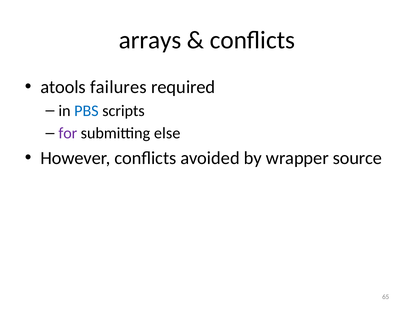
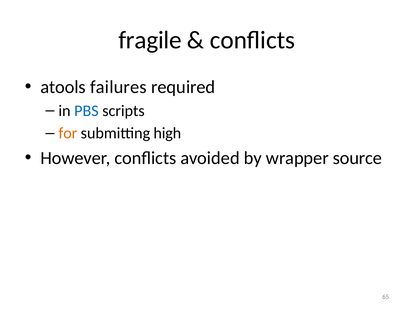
arrays: arrays -> fragile (150, 40)
for colour: purple -> orange (68, 133)
else: else -> high (167, 133)
